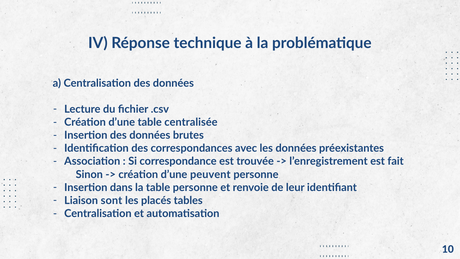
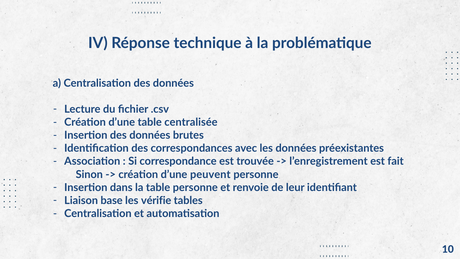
sont: sont -> base (112, 200)
placés: placés -> vérifie (156, 200)
